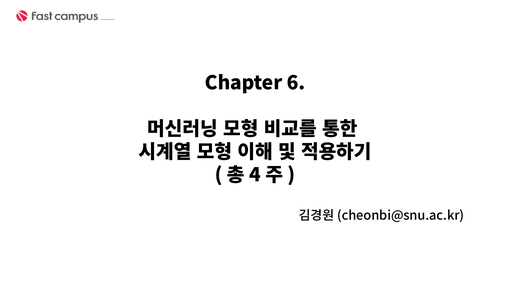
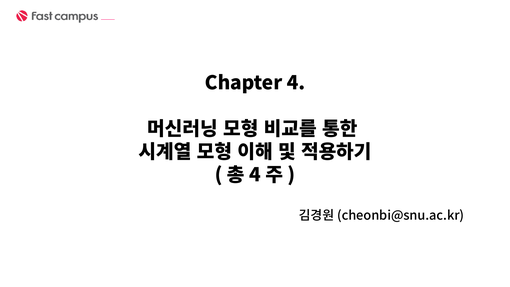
6: 6 -> 4 (296, 83)
